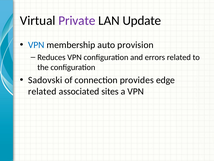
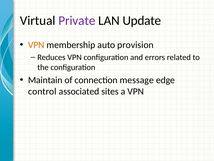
VPN colour: blue -> orange (36, 45)
Sadovski: Sadovski -> Maintain (45, 80)
provides: provides -> message (137, 80)
related: related -> control (42, 91)
